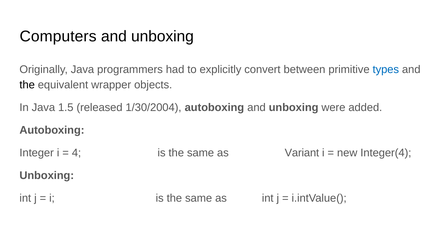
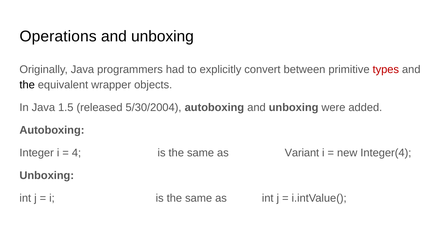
Computers: Computers -> Operations (58, 36)
types colour: blue -> red (386, 70)
1/30/2004: 1/30/2004 -> 5/30/2004 (154, 107)
